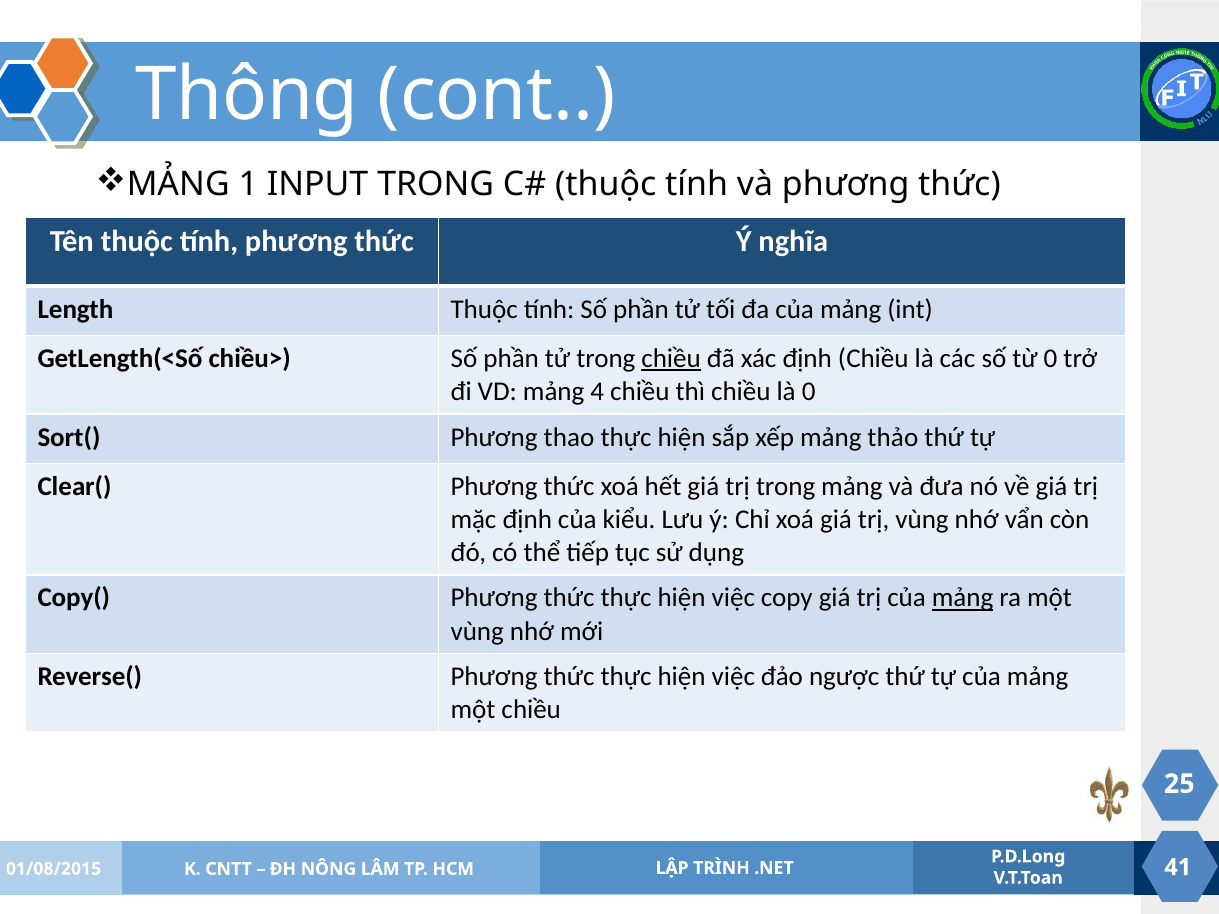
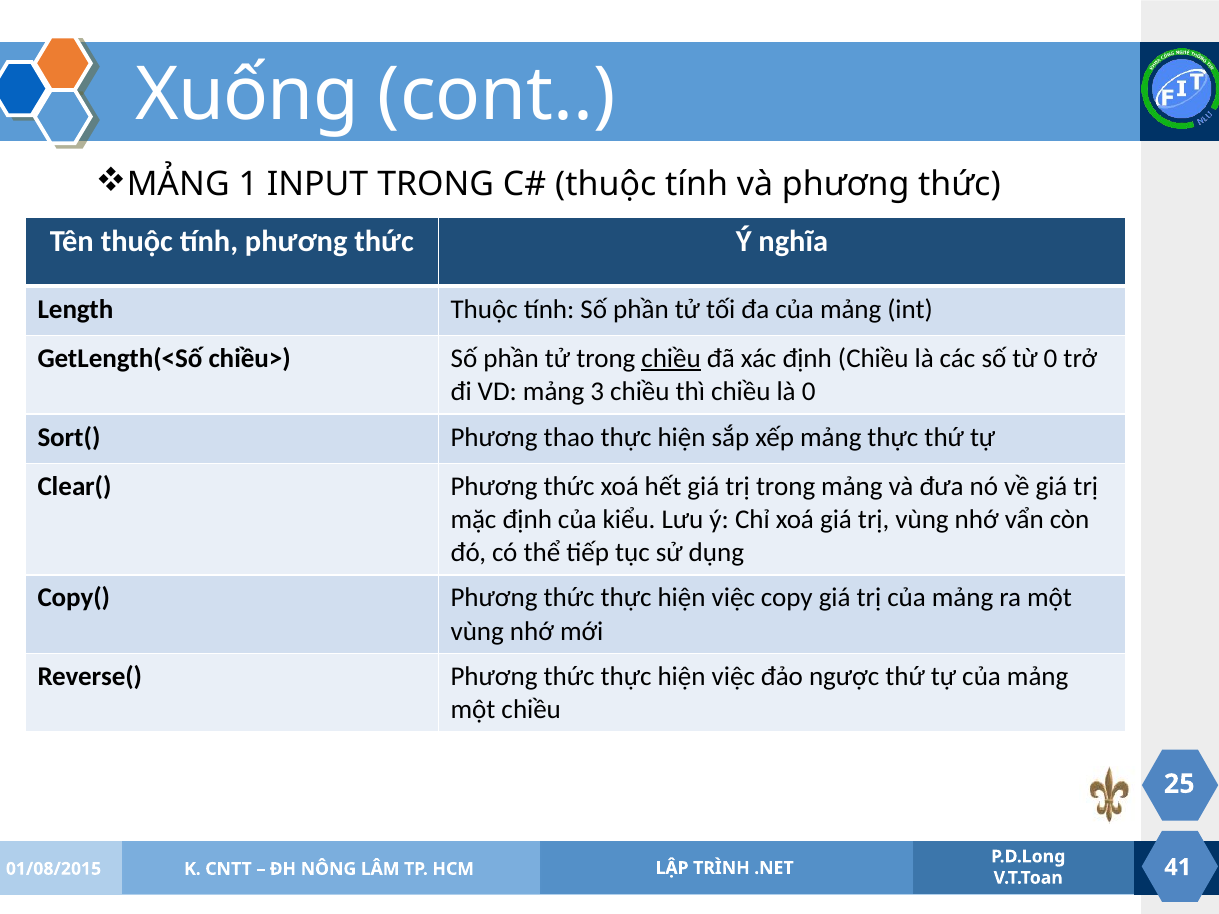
Thông: Thông -> Xuống (247, 95)
4: 4 -> 3 (597, 392)
mảng thảo: thảo -> thực (893, 437)
mảng underline: present -> none (963, 598)
